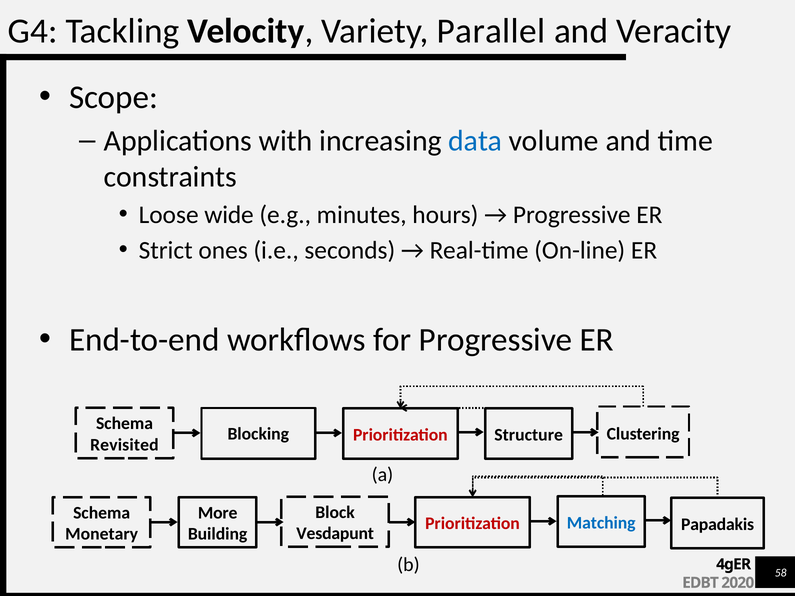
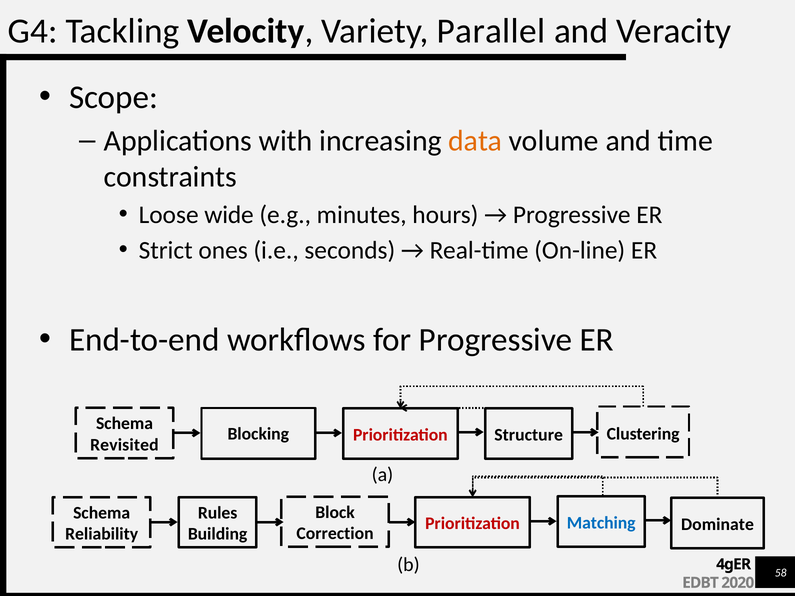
data colour: blue -> orange (475, 141)
More: More -> Rules (218, 513)
Papadakis: Papadakis -> Dominate (717, 524)
Vesdapunt: Vesdapunt -> Correction (335, 534)
Monetary: Monetary -> Reliability (102, 534)
